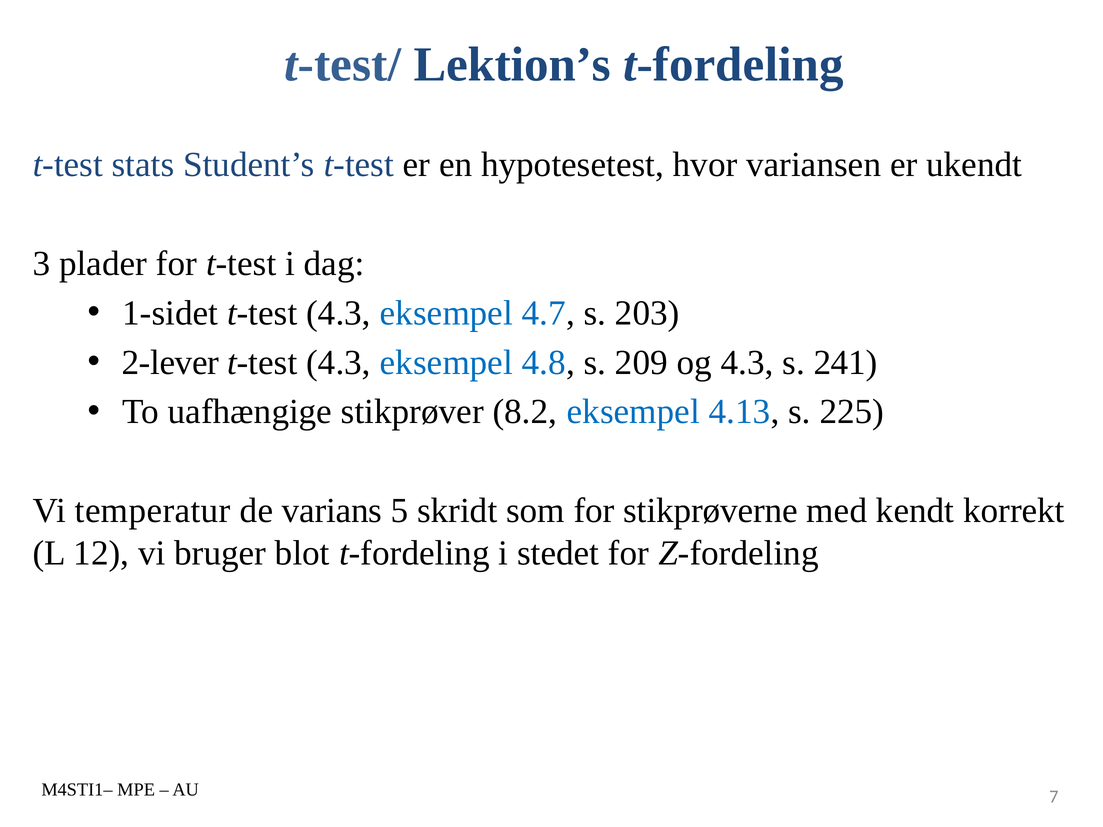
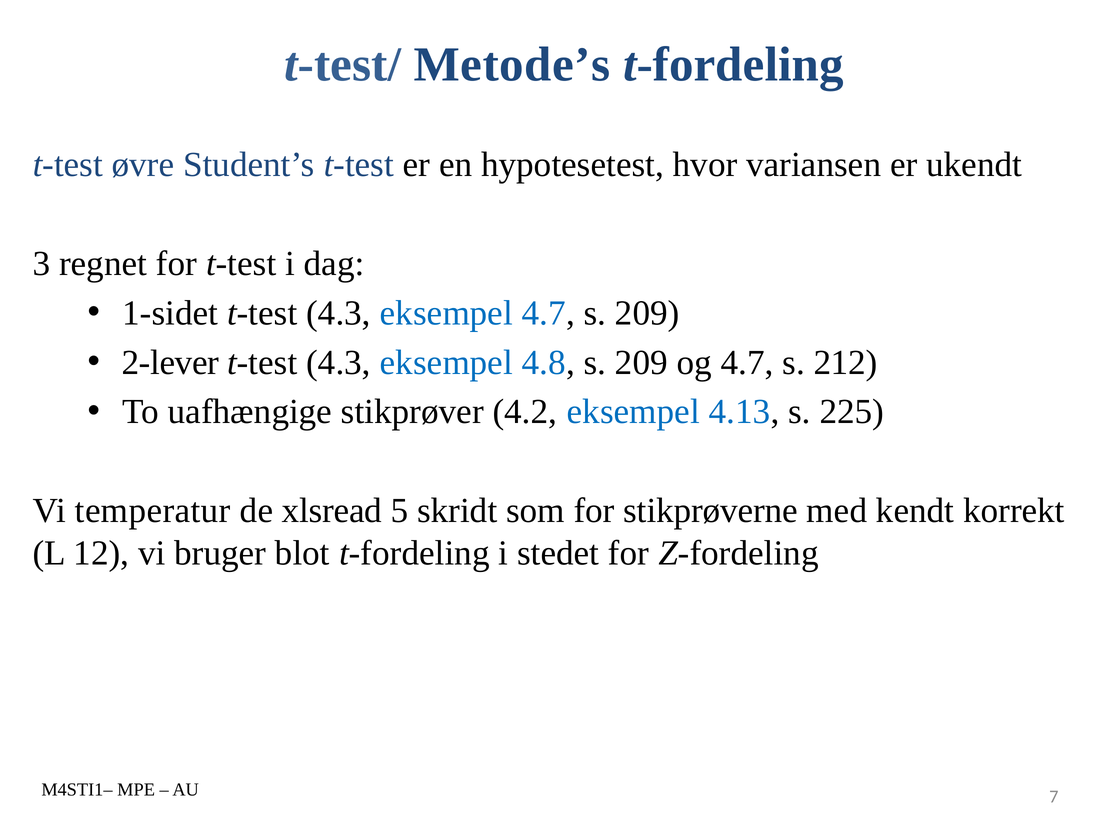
Lektion’s: Lektion’s -> Metode’s (512, 64)
stats: stats -> øvre (143, 165)
plader: plader -> regnet (103, 264)
4.7 s 203: 203 -> 209 (647, 313)
og 4.3: 4.3 -> 4.7 (747, 363)
241: 241 -> 212 (845, 363)
8.2: 8.2 -> 4.2 (525, 412)
varians: varians -> xlsread (332, 511)
